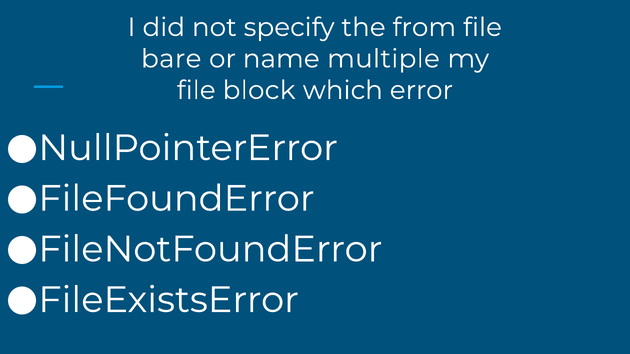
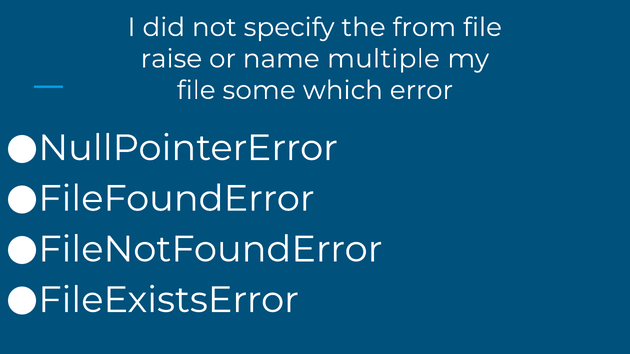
bare: bare -> raise (171, 59)
block: block -> some (259, 90)
